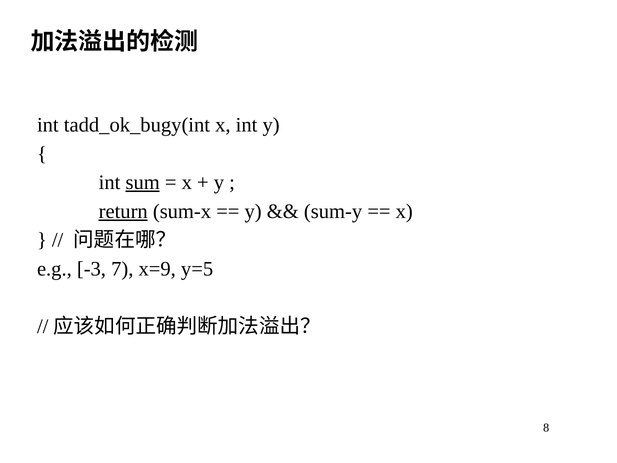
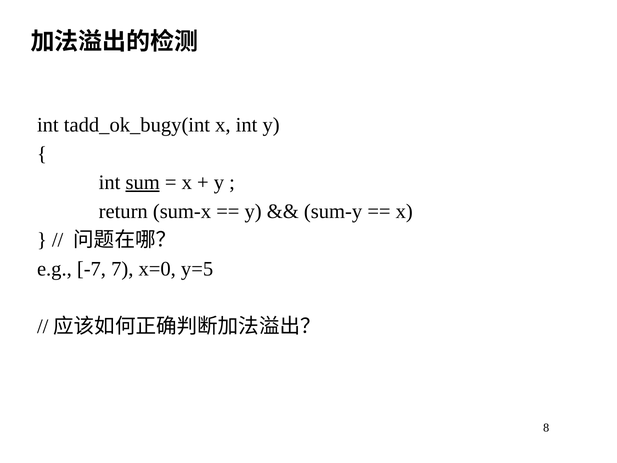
return underline: present -> none (123, 211)
-3: -3 -> -7 (91, 269)
x=9: x=9 -> x=0 (157, 269)
